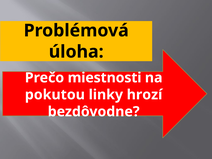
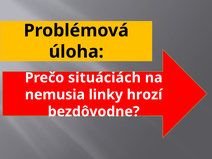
miestnosti: miestnosti -> situáciách (104, 78)
pokutou: pokutou -> nemusia (55, 95)
